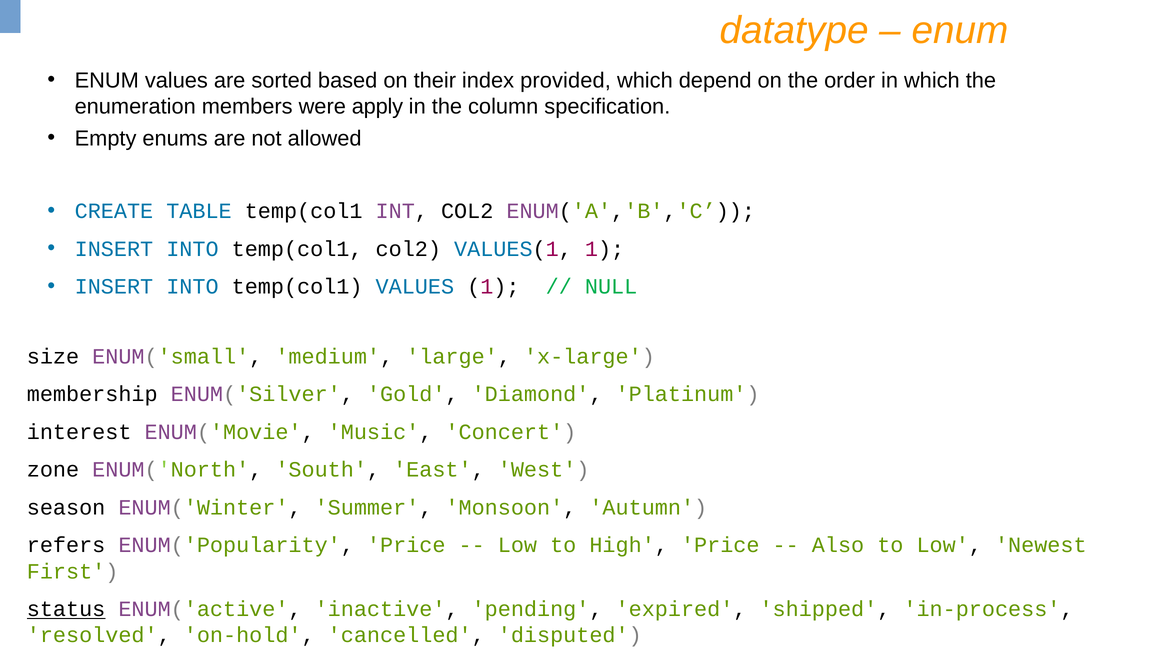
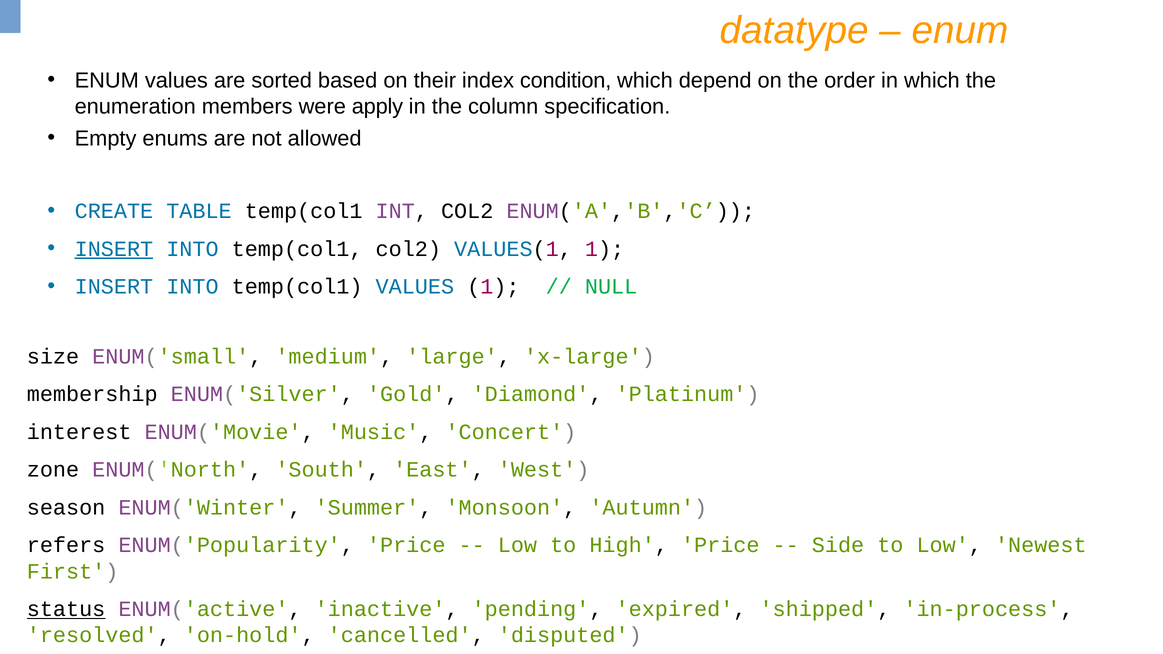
provided: provided -> condition (566, 80)
INSERT underline: none -> present (114, 249)
Also: Also -> Side (838, 545)
